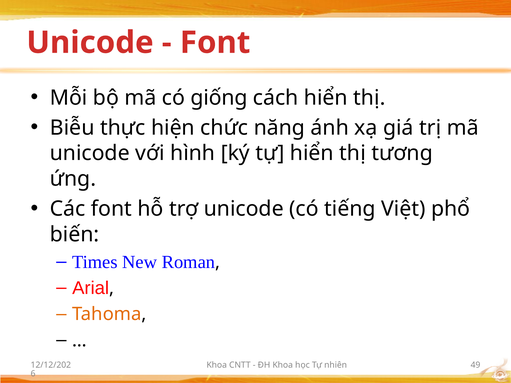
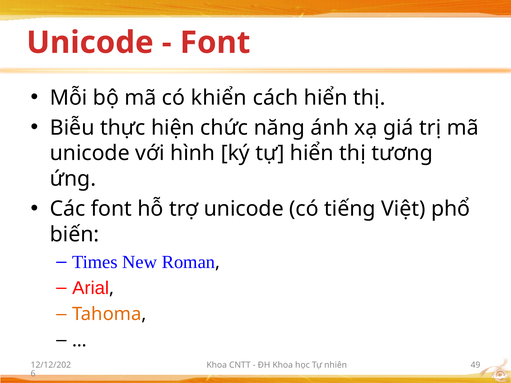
giống: giống -> khiển (219, 98)
